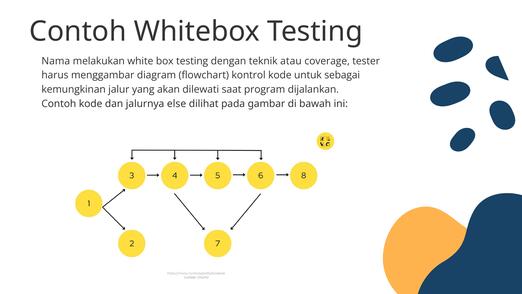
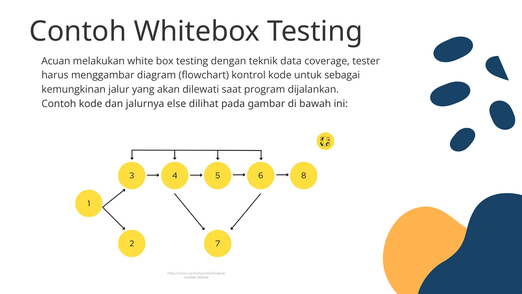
Nama: Nama -> Acuan (56, 61)
atau: atau -> data (291, 61)
